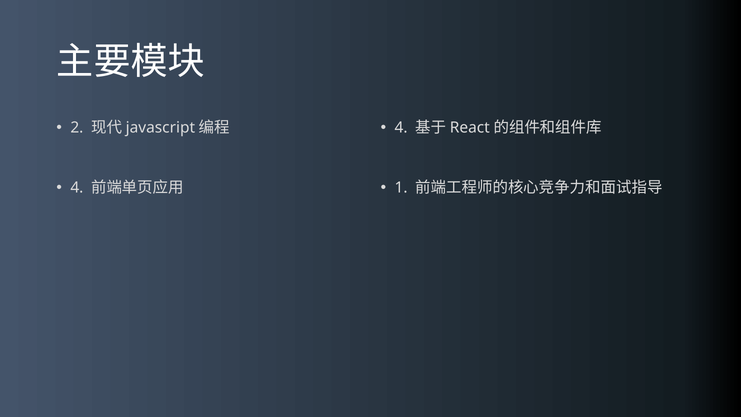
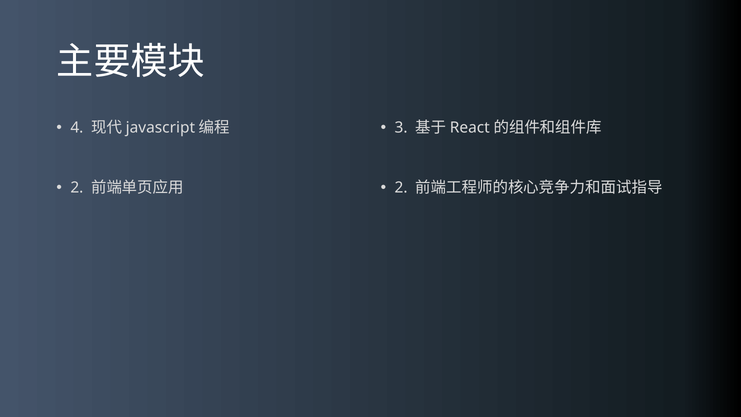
2: 2 -> 4 (77, 128)
4: 4 -> 3 (401, 128)
4: 4 -> 2 (77, 188)
1: 1 -> 2 (401, 188)
